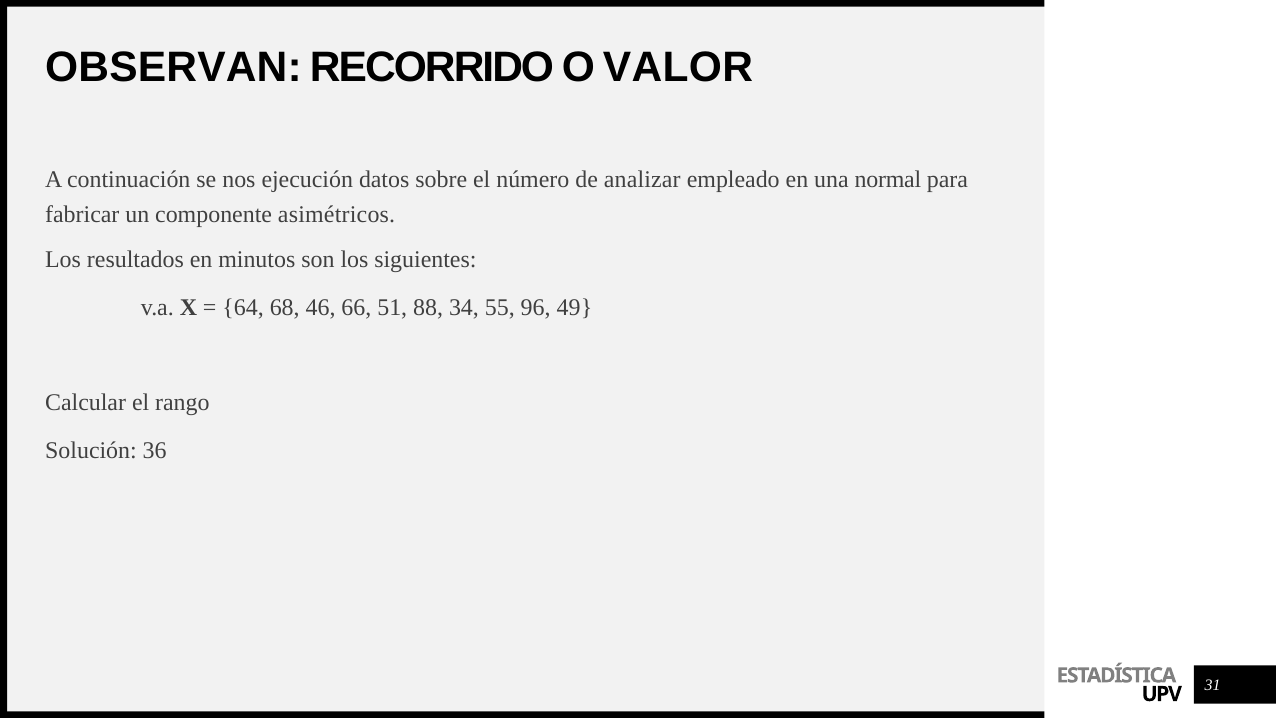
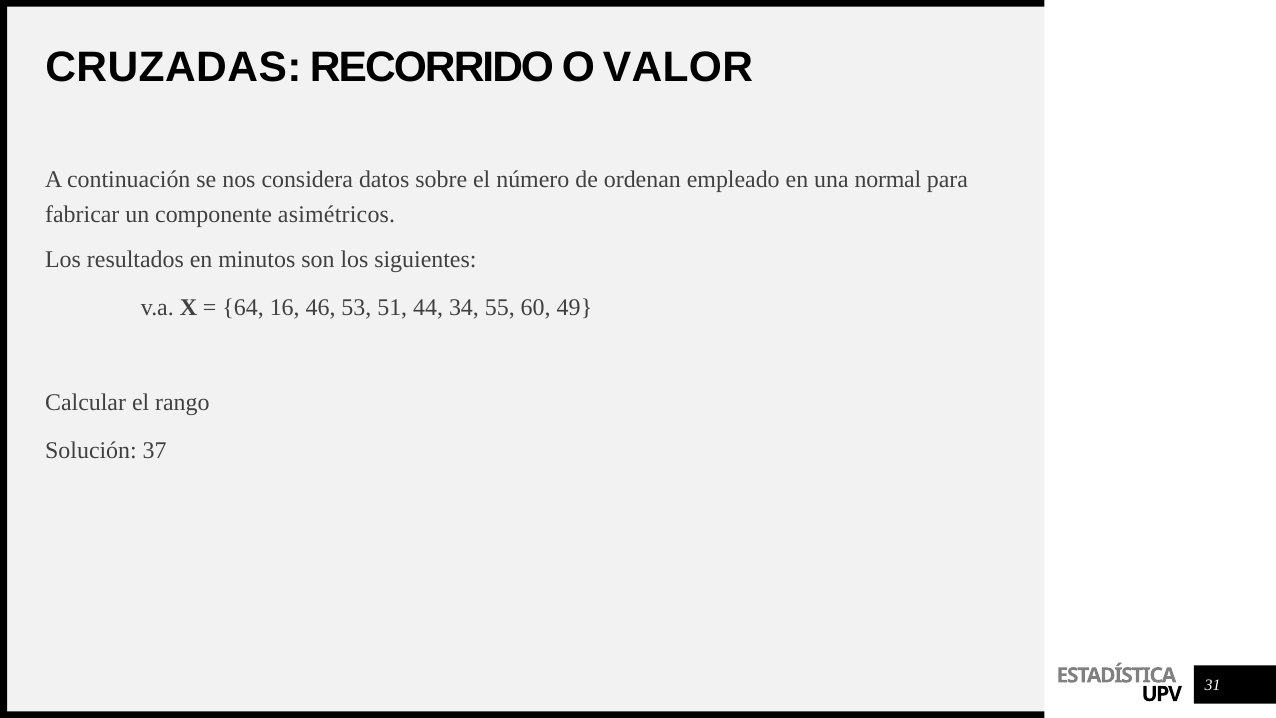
OBSERVAN: OBSERVAN -> CRUZADAS (173, 68)
ejecución: ejecución -> considera (307, 180)
analizar: analizar -> ordenan (642, 180)
68: 68 -> 16 (285, 307)
66: 66 -> 53 (356, 307)
88: 88 -> 44 (428, 307)
96: 96 -> 60 (536, 307)
36: 36 -> 37 (155, 451)
